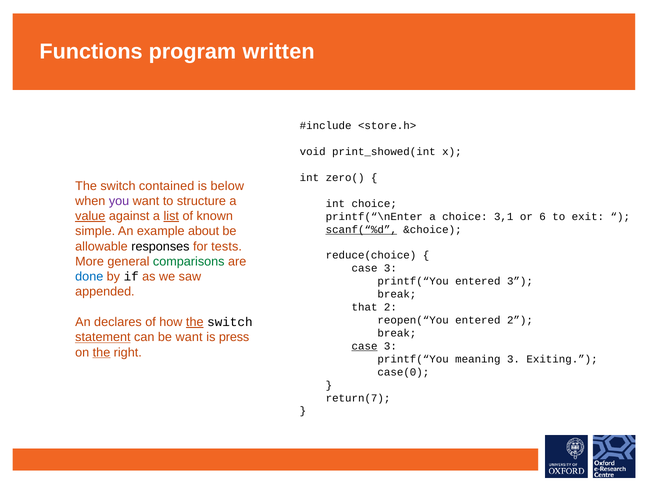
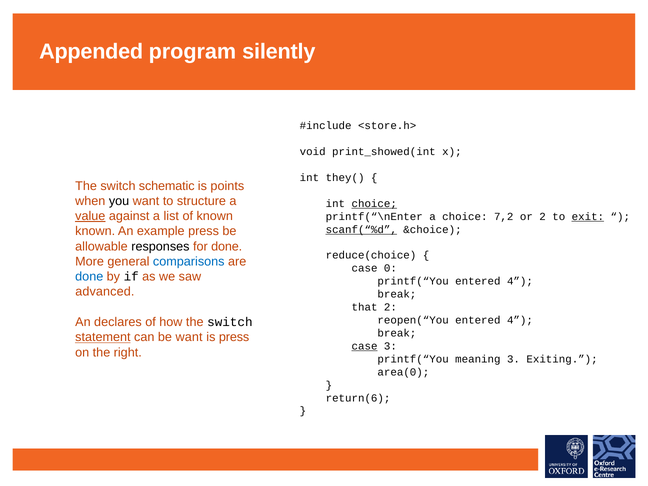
Functions: Functions -> Appended (91, 51)
written: written -> silently (279, 51)
zero(: zero( -> they( (345, 178)
contained: contained -> schematic (167, 186)
below: below -> points (227, 186)
you colour: purple -> black (119, 201)
choice underline: none -> present (374, 204)
list underline: present -> none (171, 216)
3,1: 3,1 -> 7,2 (504, 217)
or 6: 6 -> 2 (543, 217)
exit underline: none -> present (588, 217)
simple: simple -> known (95, 231)
example about: about -> press (204, 231)
for tests: tests -> done (227, 246)
comparisons colour: green -> blue (189, 262)
3: 3 -> 0 (390, 268)
printf(“You entered 3: 3 -> 4 (520, 281)
appended: appended -> advanced (105, 292)
the underline: present -> none (195, 322)
2: 2 -> 4 (520, 320)
the underline: present -> none (101, 352)
case(0: case(0 -> area(0 (403, 372)
return(7: return(7 -> return(6 (358, 398)
